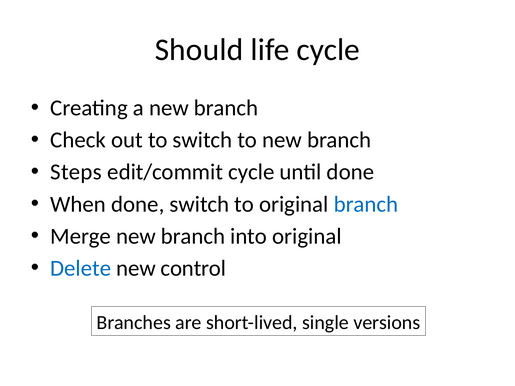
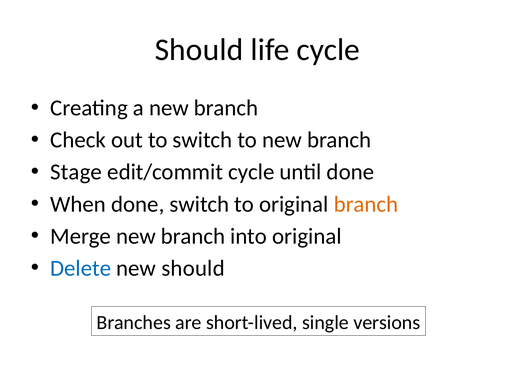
Steps: Steps -> Stage (76, 172)
branch colour: blue -> orange (366, 204)
new control: control -> should (193, 268)
